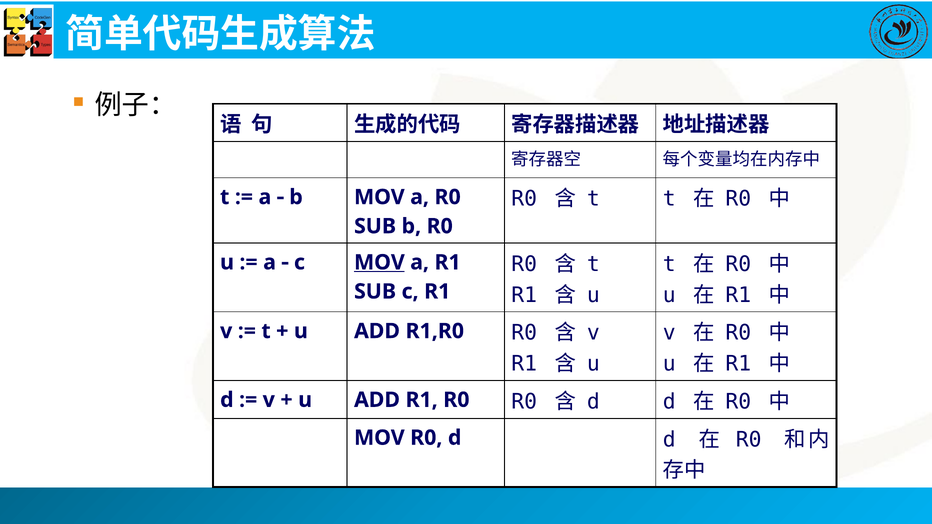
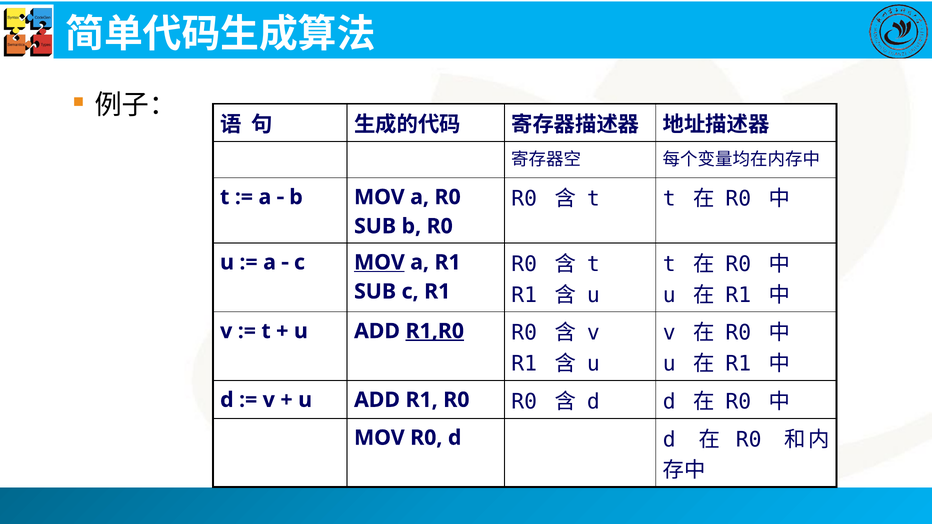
R1,R0 underline: none -> present (435, 331)
